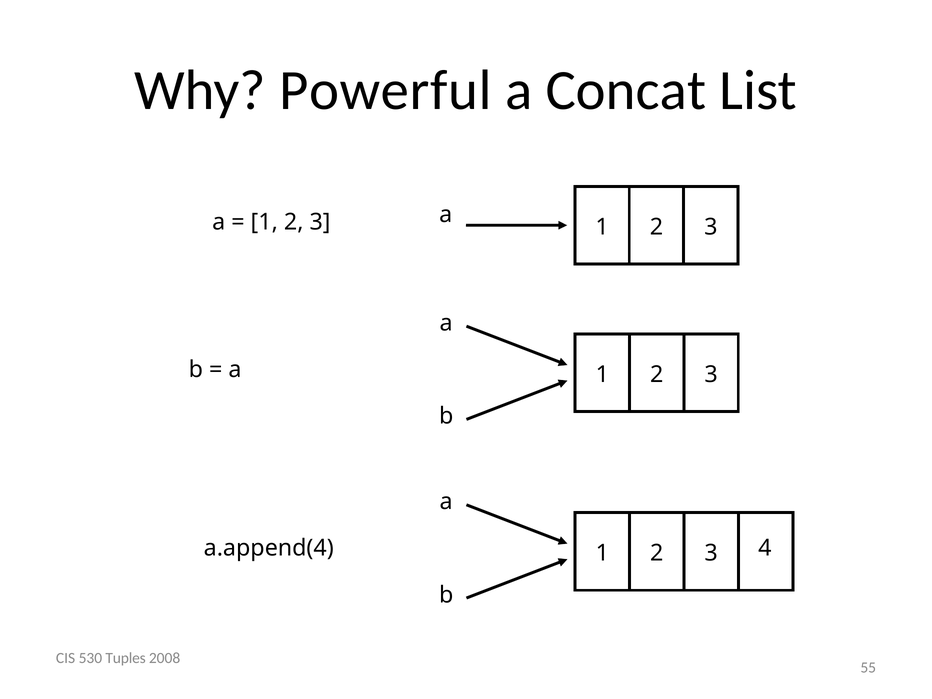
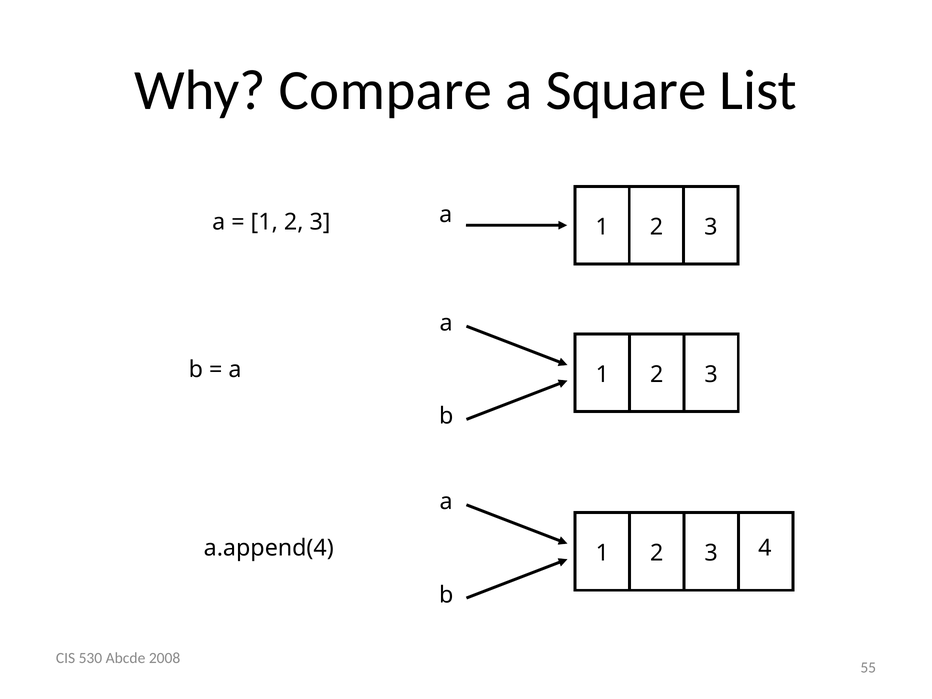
Powerful: Powerful -> Compare (385, 90)
Concat: Concat -> Square (626, 90)
Tuples: Tuples -> Abcde (126, 658)
